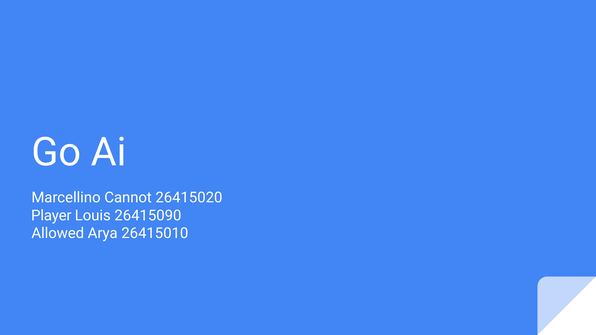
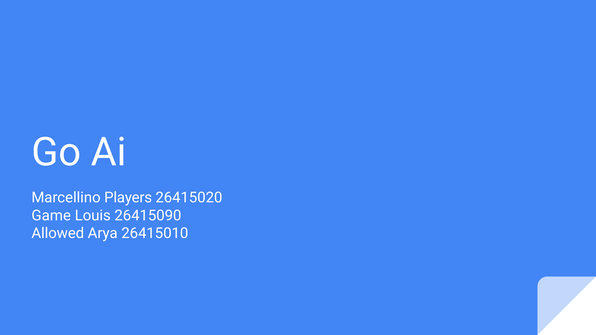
Cannot: Cannot -> Players (128, 198)
Player: Player -> Game (51, 216)
